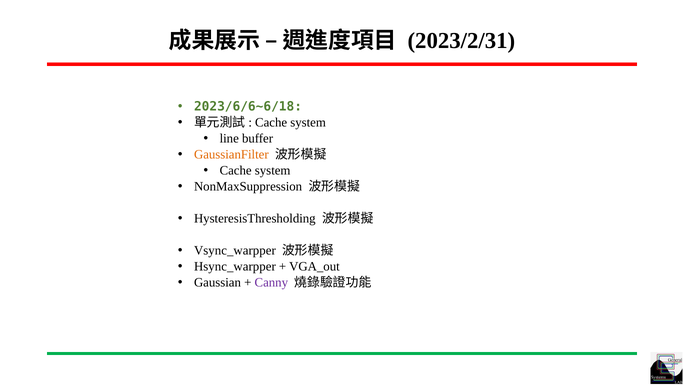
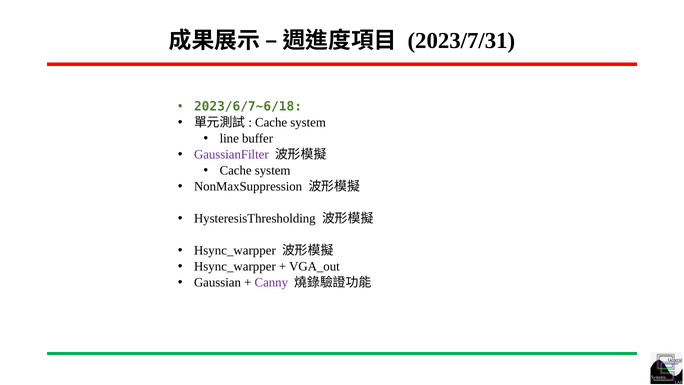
2023/2/31: 2023/2/31 -> 2023/7/31 (461, 41)
2023/6/6~6/18: 2023/6/6~6/18 -> 2023/6/7~6/18 (248, 106)
GaussianFilter colour: orange -> purple (231, 154)
Vsync_warpper: Vsync_warpper -> Hsync_warpper (235, 250)
